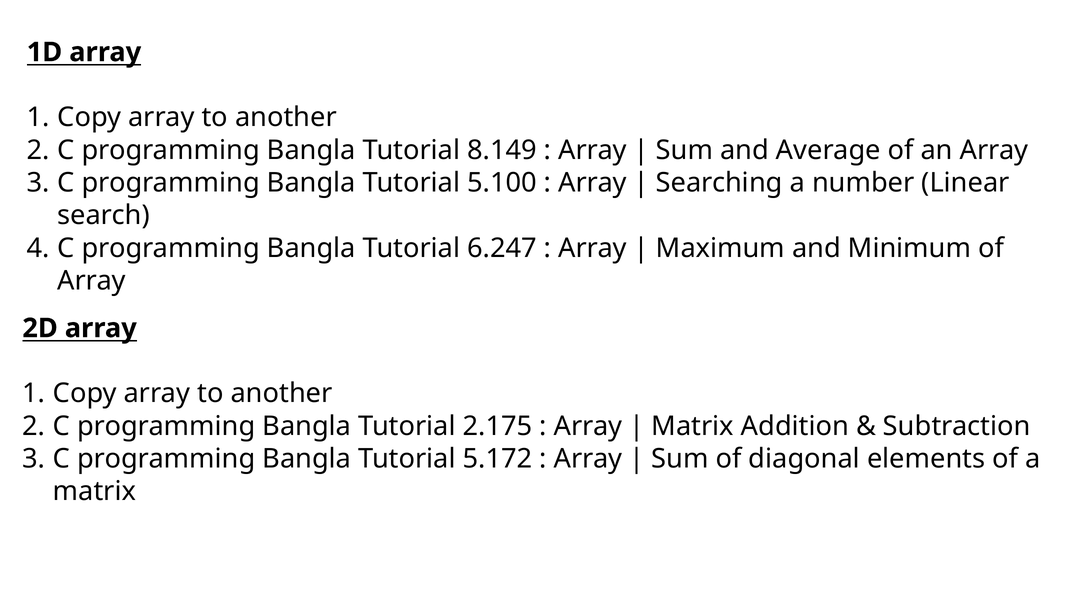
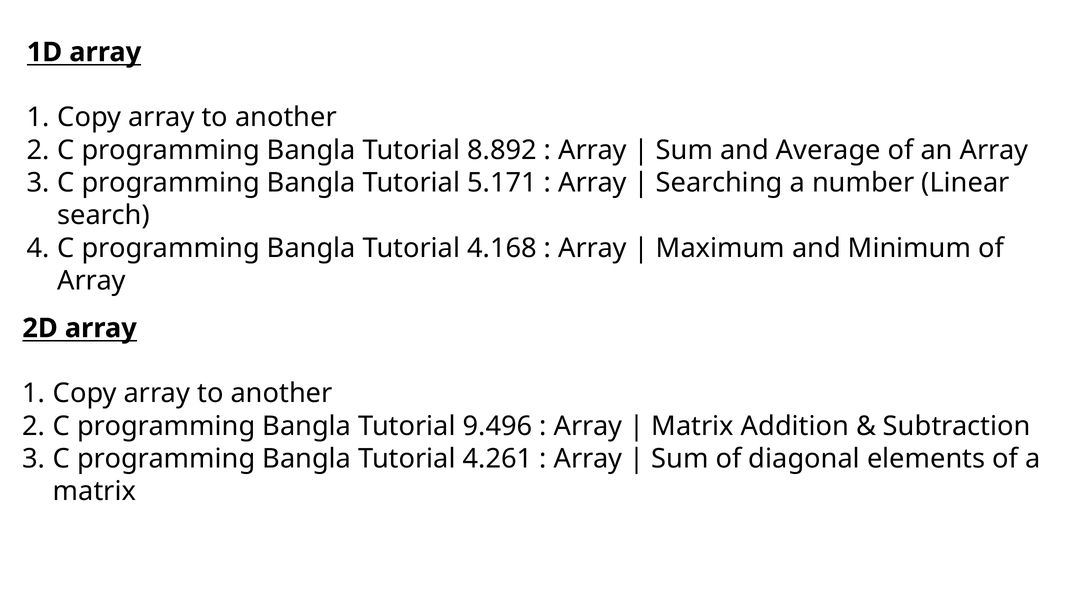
8.149: 8.149 -> 8.892 (502, 150)
5.100: 5.100 -> 5.171 (502, 183)
6.247: 6.247 -> 4.168 (502, 248)
2.175: 2.175 -> 9.496 (498, 427)
5.172: 5.172 -> 4.261 (498, 459)
